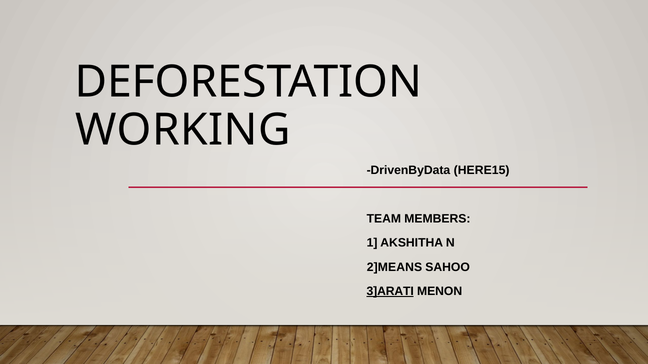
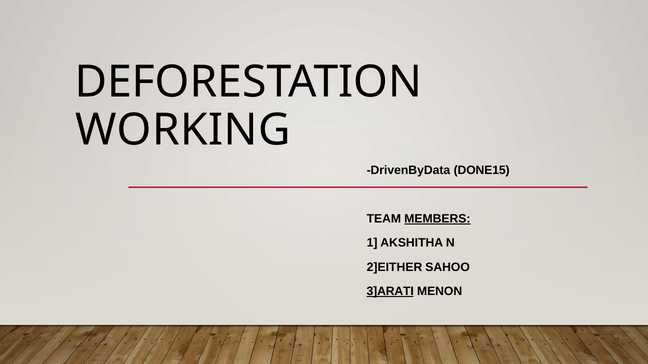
HERE15: HERE15 -> DONE15 (482, 171)
MEMBERS underline: none -> present (437, 219)
2]MEANS: 2]MEANS -> 2]EITHER (394, 268)
